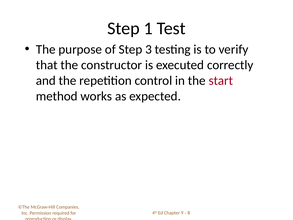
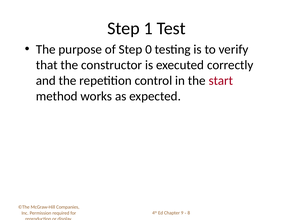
3: 3 -> 0 (149, 49)
